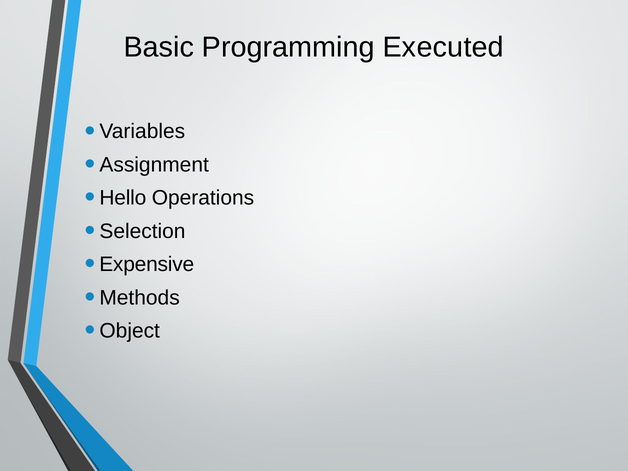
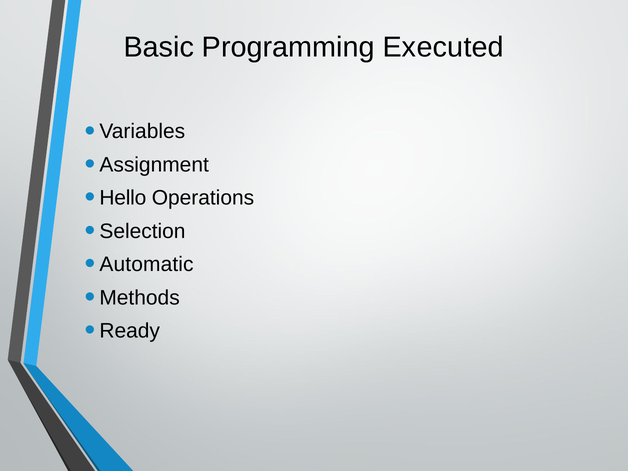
Expensive: Expensive -> Automatic (147, 264)
Object: Object -> Ready (130, 331)
